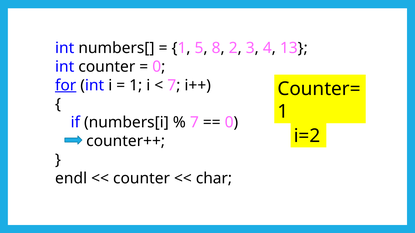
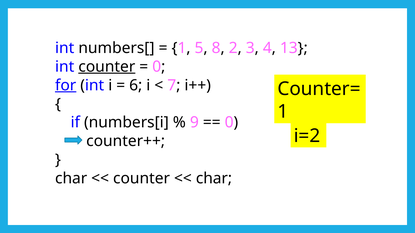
counter underline: none -> present (107, 67)
1: 1 -> 6 (136, 85)
7: 7 -> 9 (194, 123)
endl: endl -> char (71, 179)
